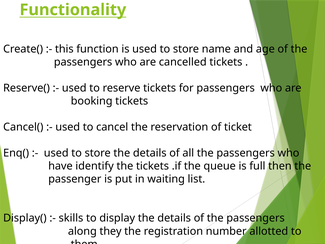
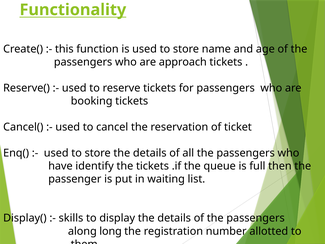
cancelled: cancelled -> approach (183, 62)
they: they -> long (111, 231)
